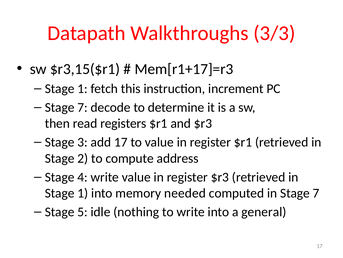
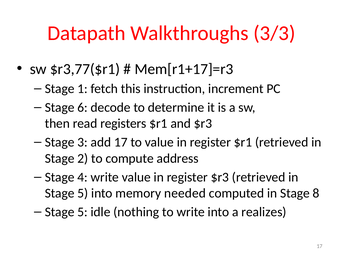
$r3,15($r1: $r3,15($r1 -> $r3,77($r1 (85, 69)
7: 7 -> 6 (83, 107)
1: 1 -> 5 (83, 193)
in Stage 7: 7 -> 8 (316, 193)
general: general -> realizes (264, 211)
